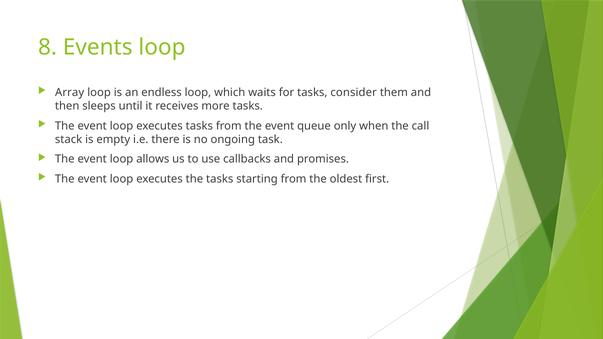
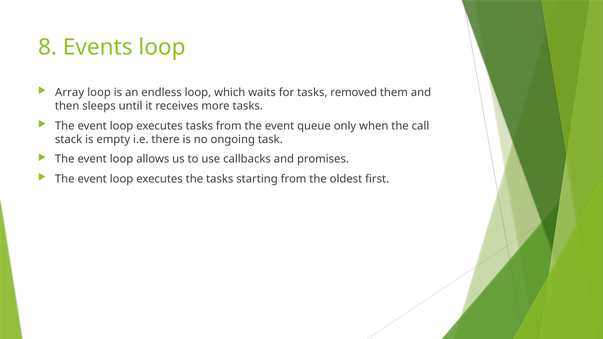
consider: consider -> removed (354, 92)
